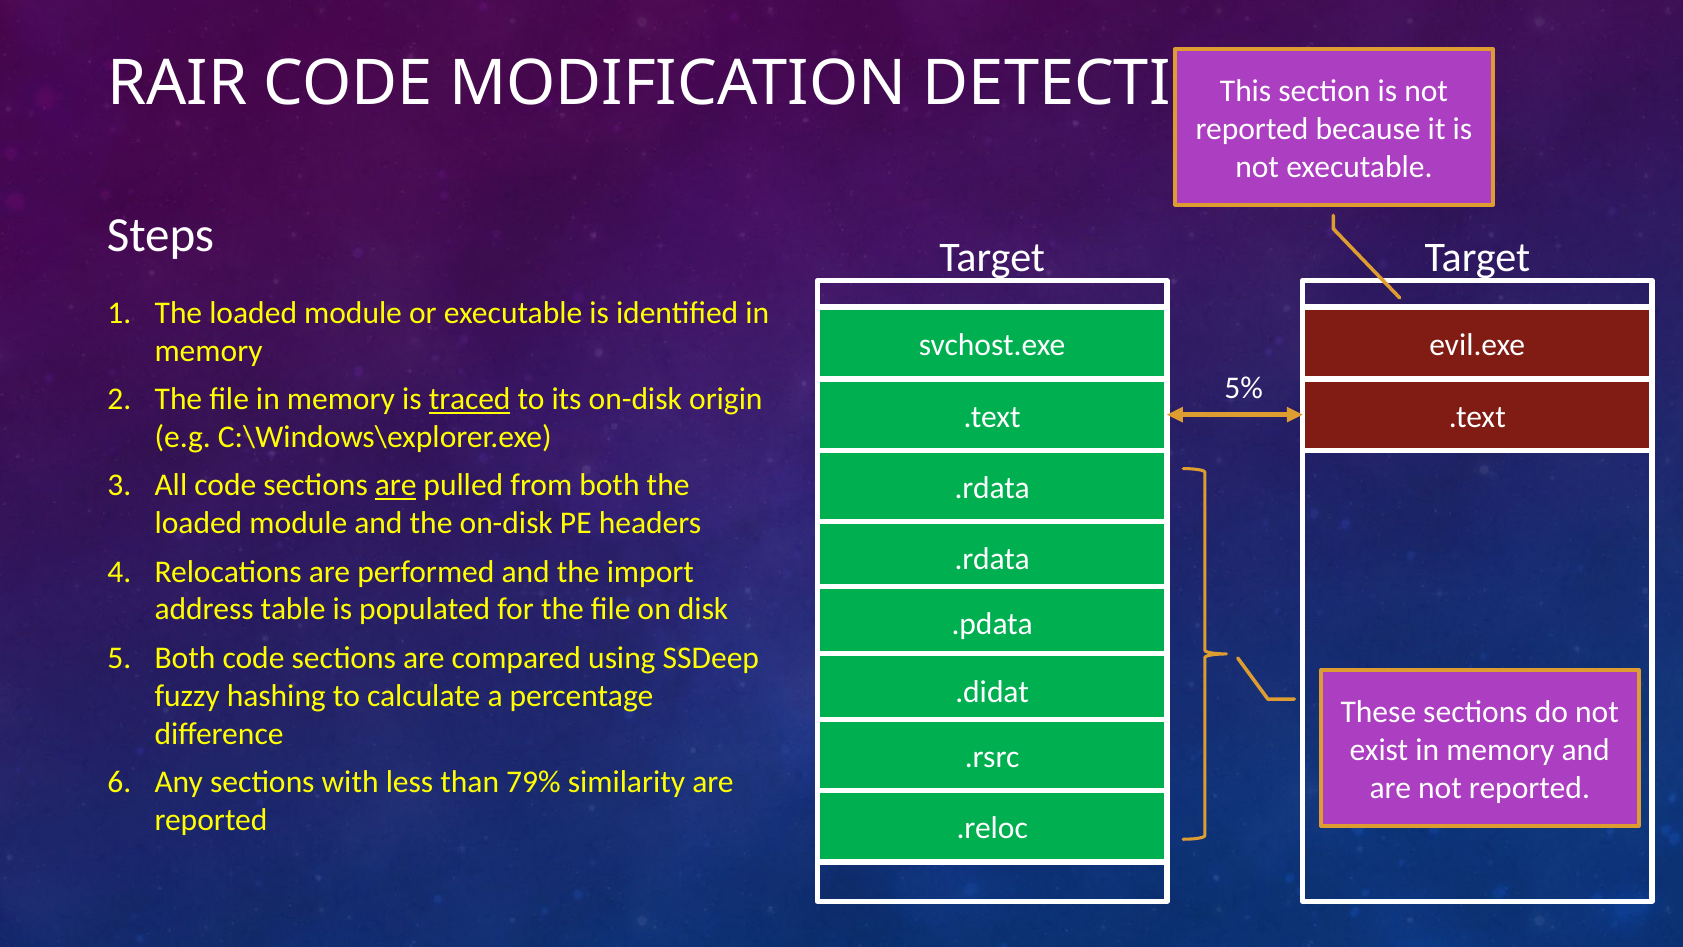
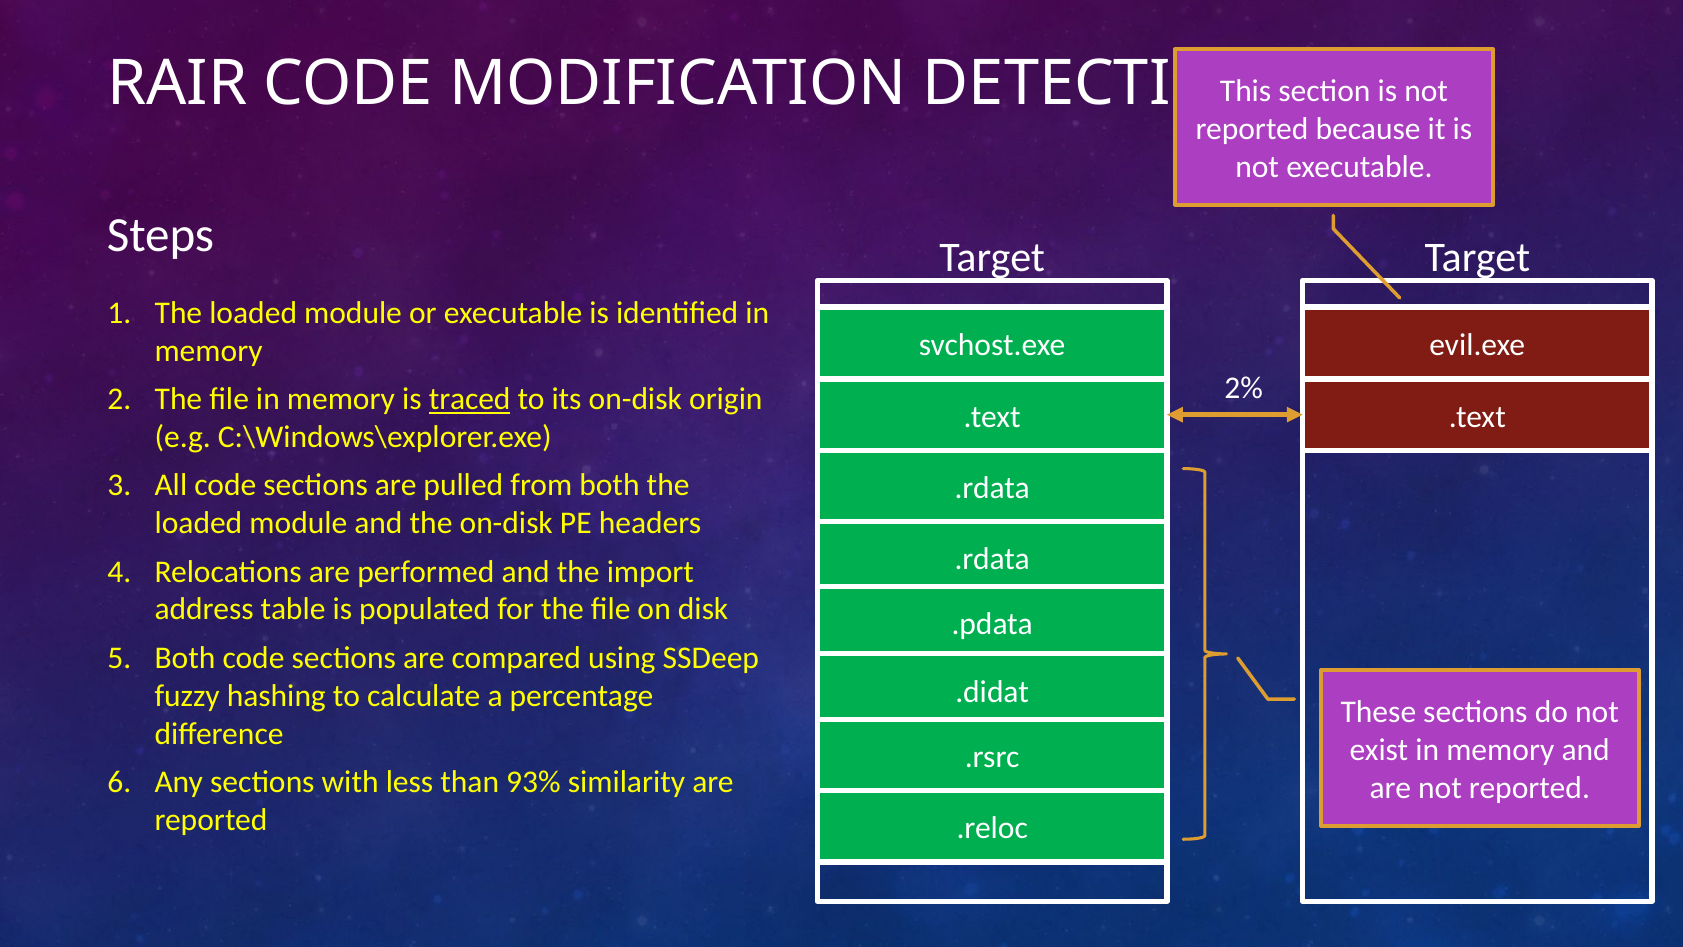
5%: 5% -> 2% (1244, 388)
are underline: present -> none (396, 485)
79%: 79% -> 93% (533, 782)
